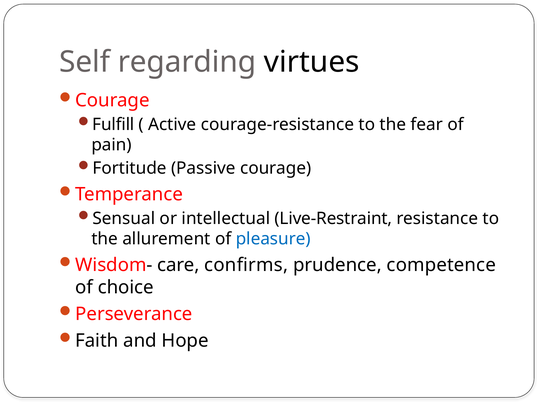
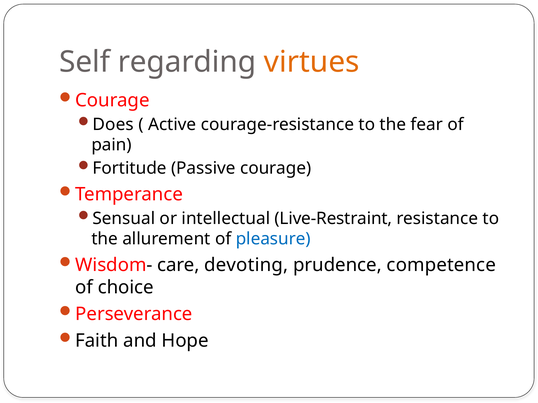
virtues colour: black -> orange (312, 62)
Fulfill: Fulfill -> Does (113, 125)
confirms: confirms -> devoting (246, 265)
